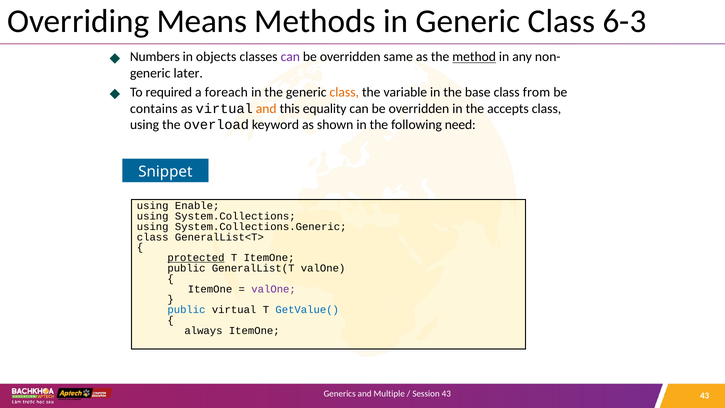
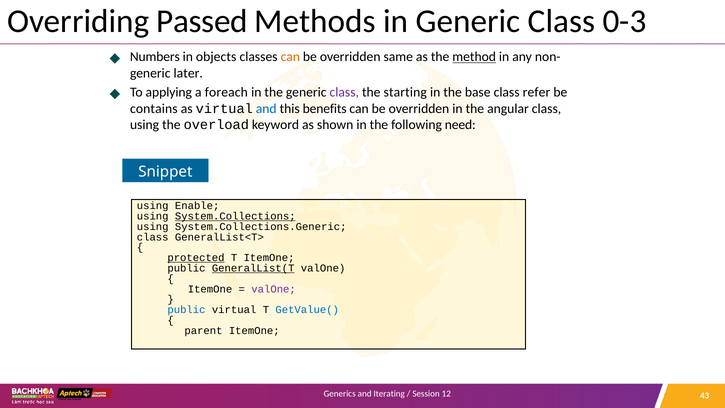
Means: Means -> Passed (202, 21)
6-3: 6-3 -> 0-3 (625, 21)
can colour: purple -> orange (290, 57)
required: required -> applying (169, 92)
class colour: orange -> purple (344, 92)
variable: variable -> starting (405, 92)
from: from -> refer (537, 92)
and colour: orange -> blue (266, 109)
equality: equality -> benefits (325, 109)
accepts: accepts -> angular (508, 109)
System.Collections underline: none -> present (235, 216)
GeneralList(T underline: none -> present (253, 268)
always: always -> parent (203, 331)
Multiple: Multiple -> Iterating (389, 393)
Session 43: 43 -> 12 (446, 393)
